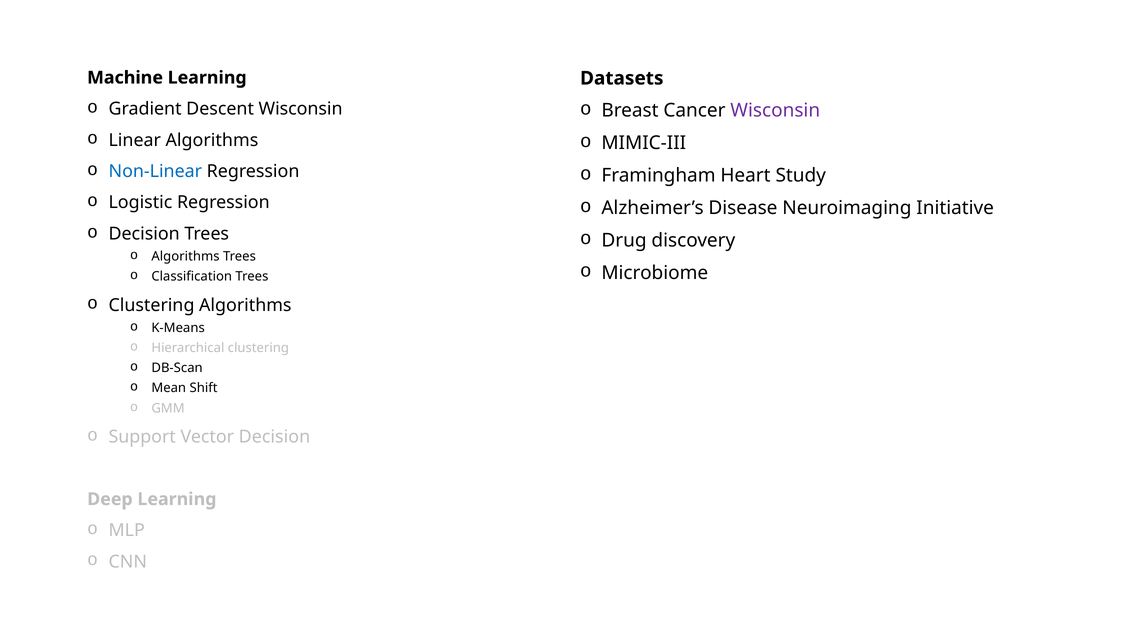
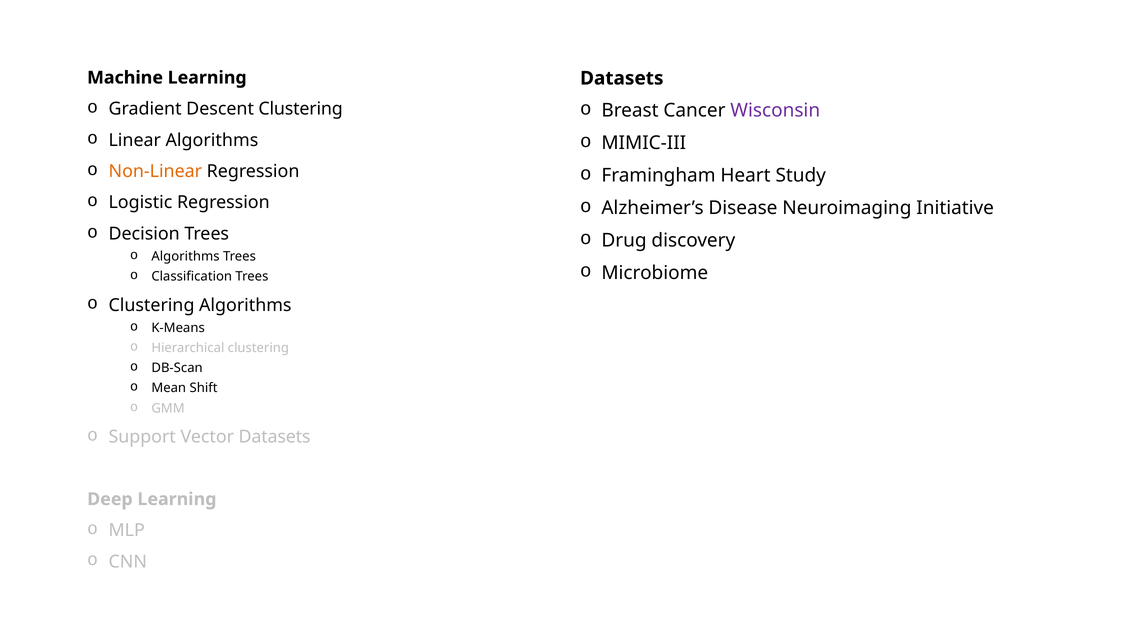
Descent Wisconsin: Wisconsin -> Clustering (301, 109)
Non-Linear colour: blue -> orange (155, 171)
Vector Decision: Decision -> Datasets (275, 437)
